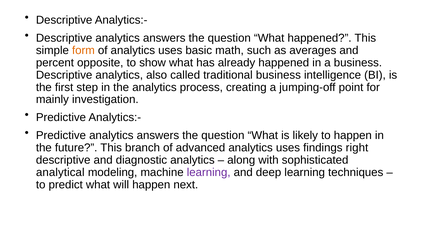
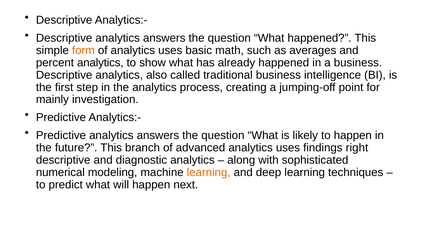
percent opposite: opposite -> analytics (100, 63)
analytical: analytical -> numerical (60, 172)
learning colour: purple -> orange (209, 172)
